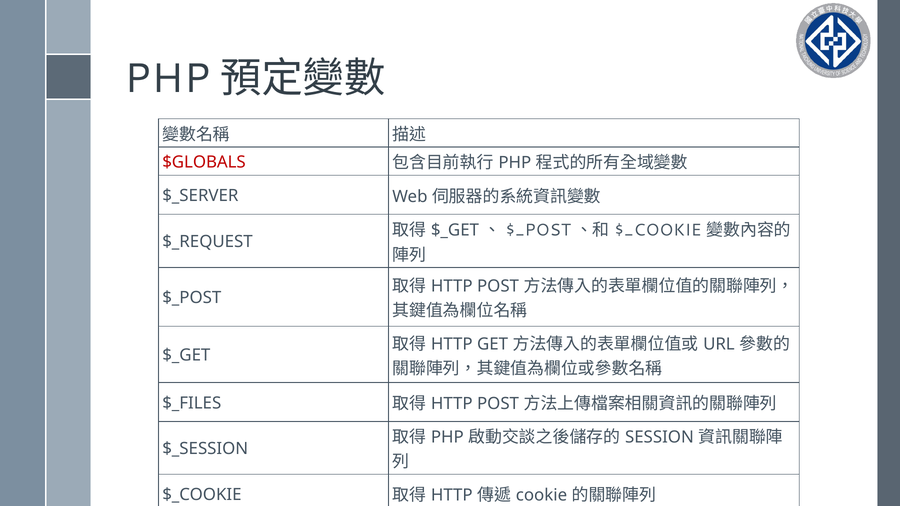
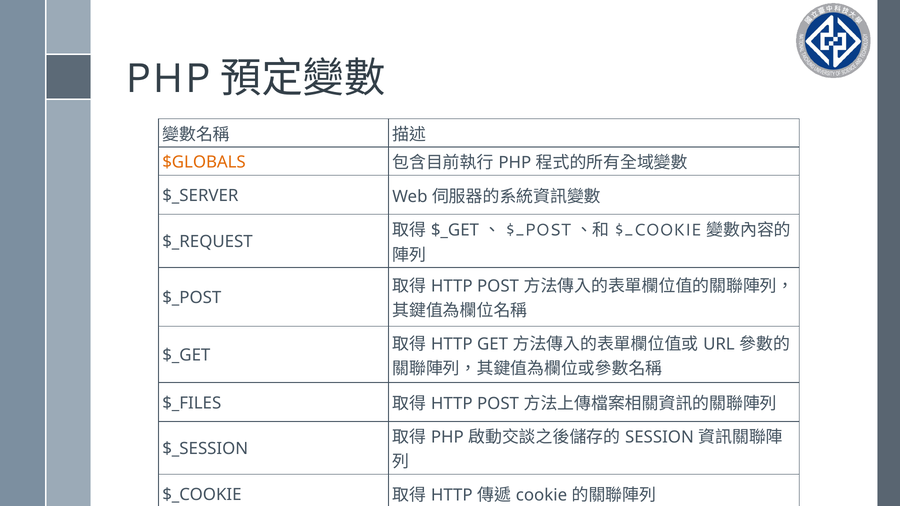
$GLOBALS colour: red -> orange (204, 162)
